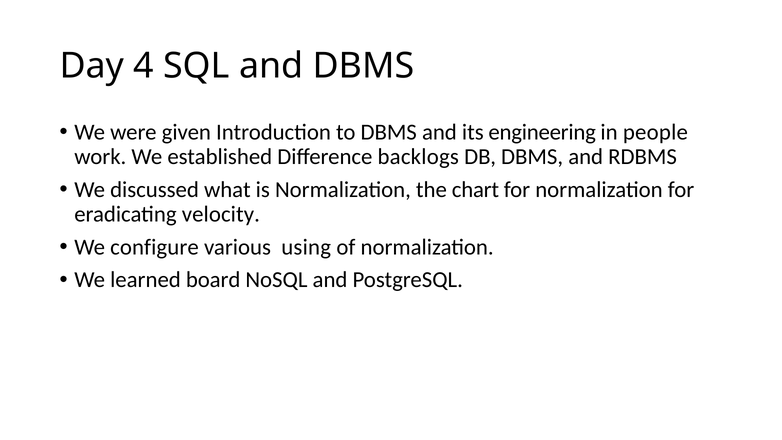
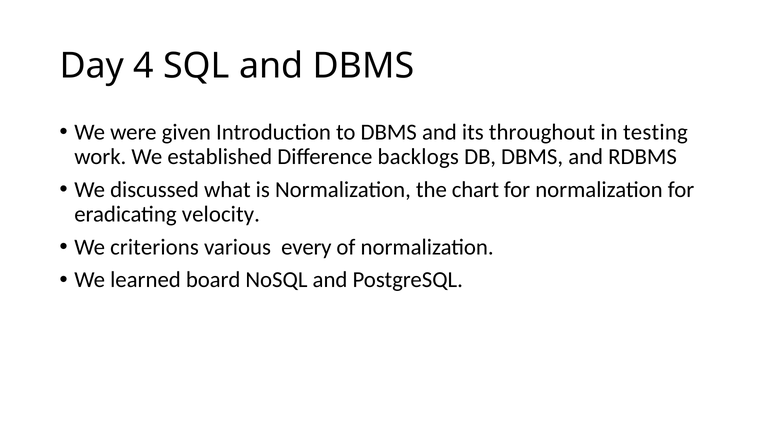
engineering: engineering -> throughout (542, 132)
people: people -> testing (655, 132)
configure: configure -> criterions (154, 247)
using: using -> every (306, 247)
